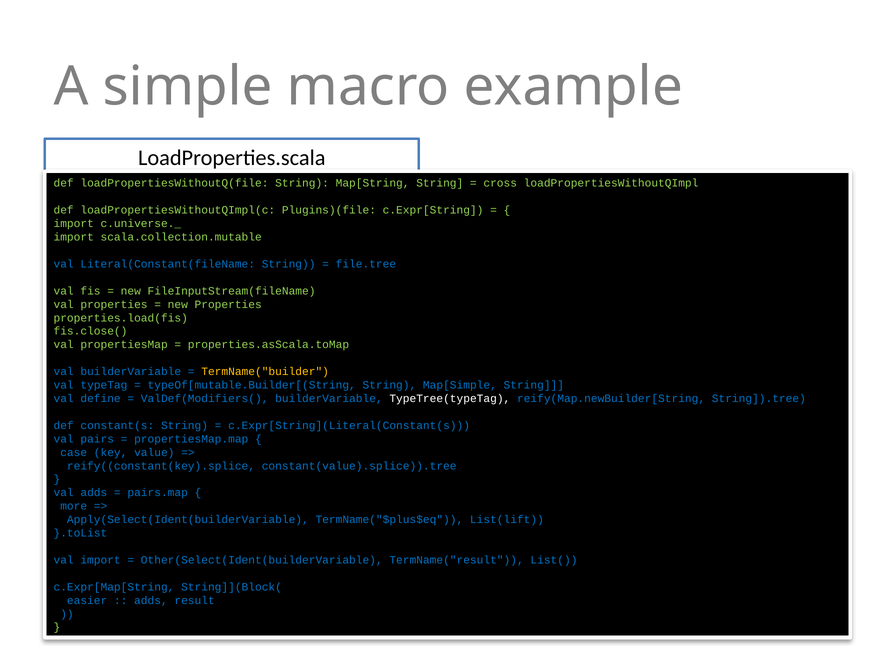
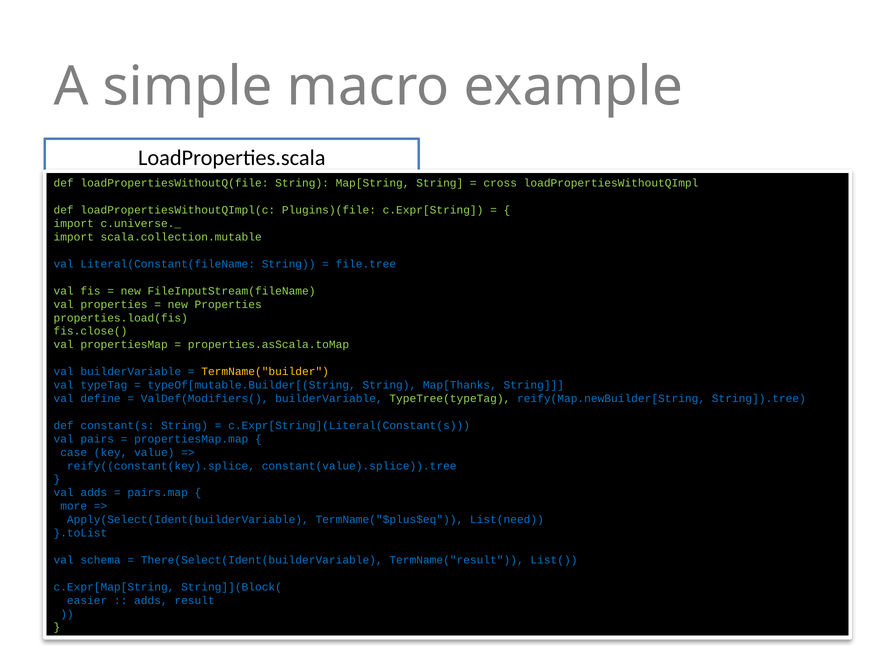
Map[Simple: Map[Simple -> Map[Thanks (460, 385)
TypeTree(typeTag colour: white -> light green (450, 399)
List(lift: List(lift -> List(need (507, 520)
val import: import -> schema (101, 560)
Other(Select(Ident(builderVariable: Other(Select(Ident(builderVariable -> There(Select(Ident(builderVariable (262, 560)
